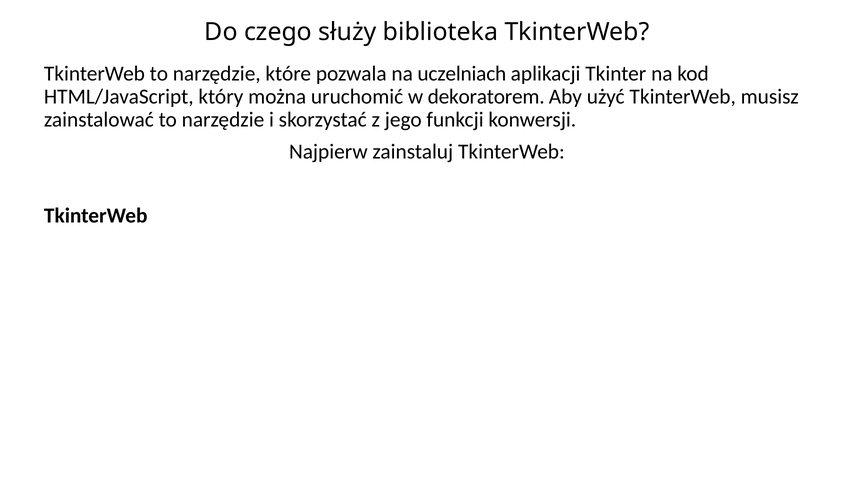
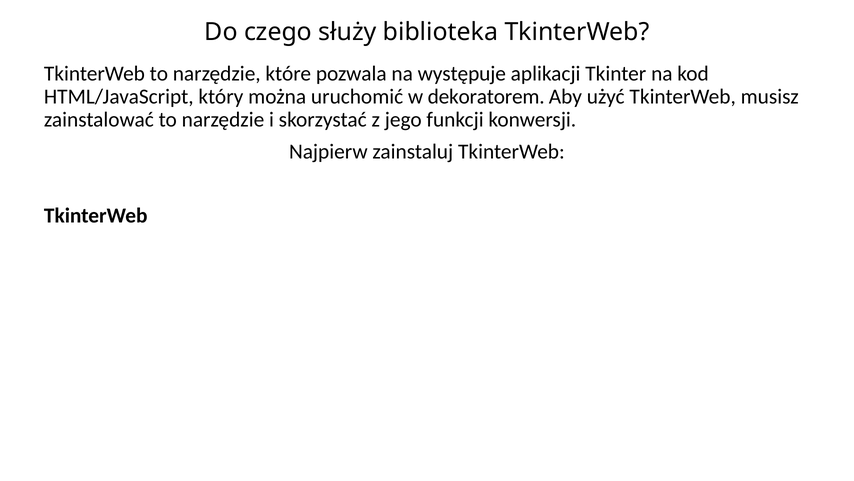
uczelniach: uczelniach -> występuje (462, 73)
